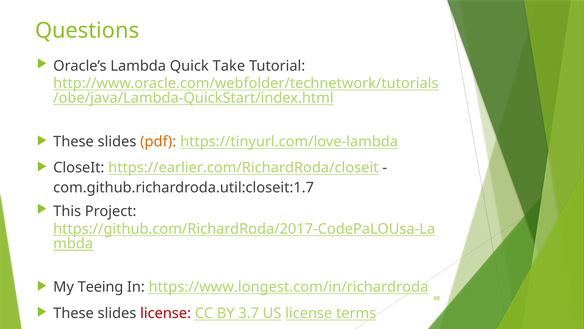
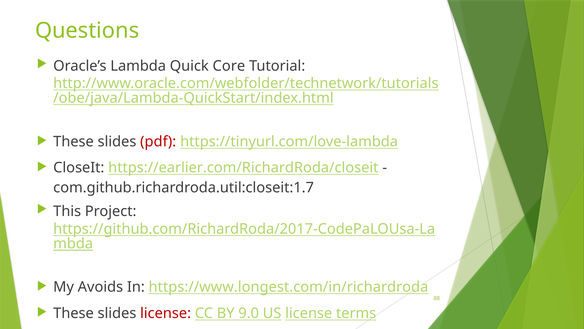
Take: Take -> Core (229, 66)
pdf colour: orange -> red (158, 141)
Teeing: Teeing -> Avoids (100, 287)
3.7: 3.7 -> 9.0 (249, 313)
